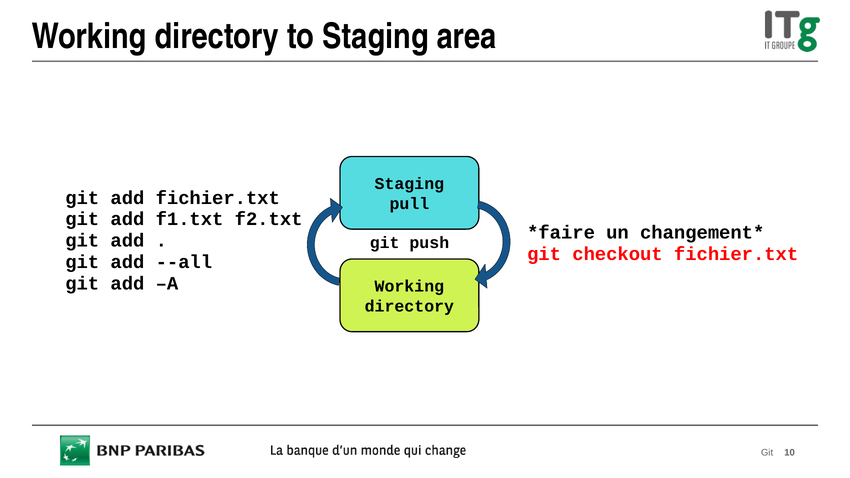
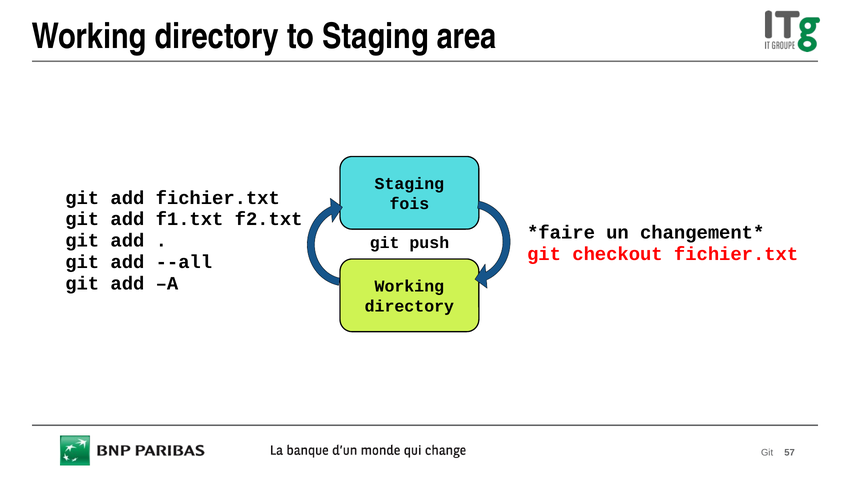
pull: pull -> fois (409, 204)
10: 10 -> 57 (790, 453)
